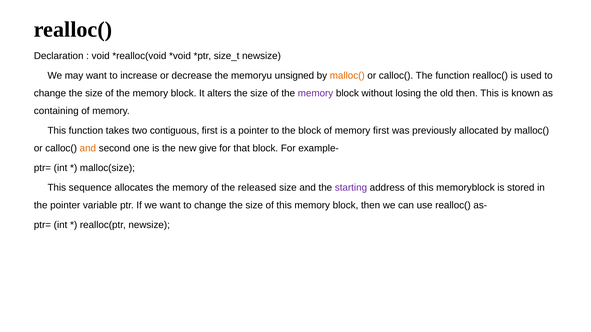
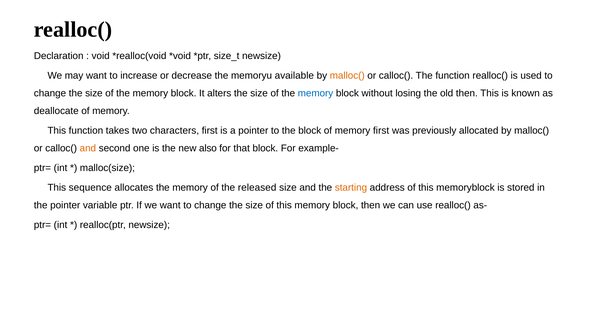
unsigned: unsigned -> available (294, 76)
memory colour: purple -> blue (316, 93)
containing: containing -> deallocate (56, 111)
contiguous: contiguous -> characters (175, 131)
give: give -> also (208, 148)
starting colour: purple -> orange (351, 188)
